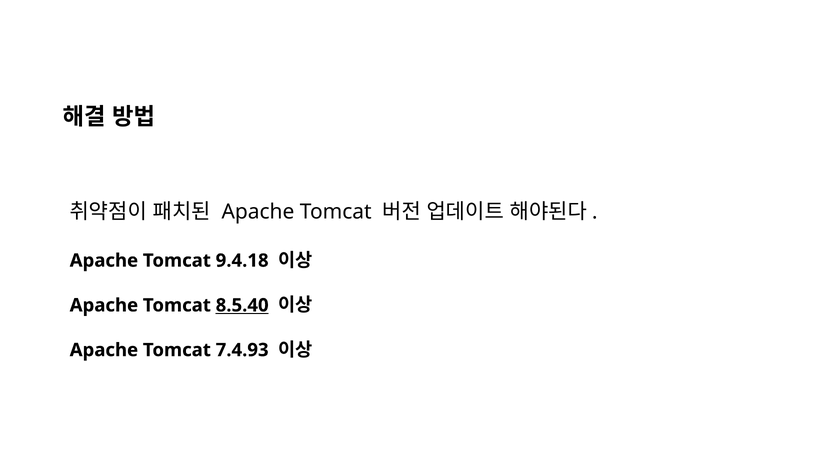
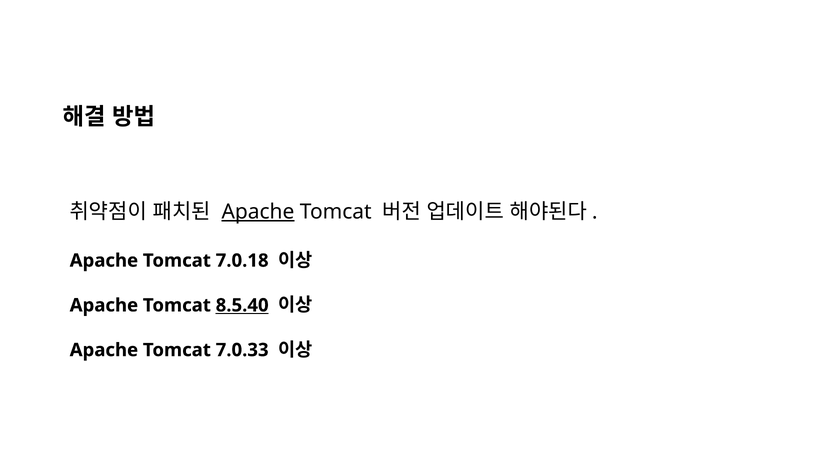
Apache underline: none -> present (258, 212)
9.4.18: 9.4.18 -> 7.0.18 (242, 261)
7.4.93: 7.4.93 -> 7.0.33 (242, 350)
